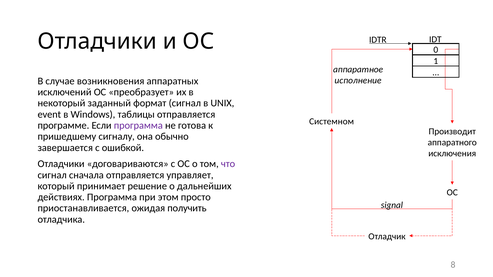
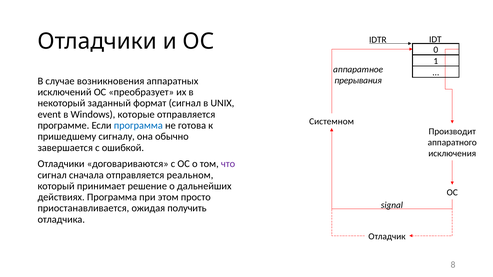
исполнение: исполнение -> прерывания (358, 81)
таблицы: таблицы -> которые (136, 114)
программа colour: purple -> blue (138, 126)
управляет: управляет -> реальном (190, 175)
